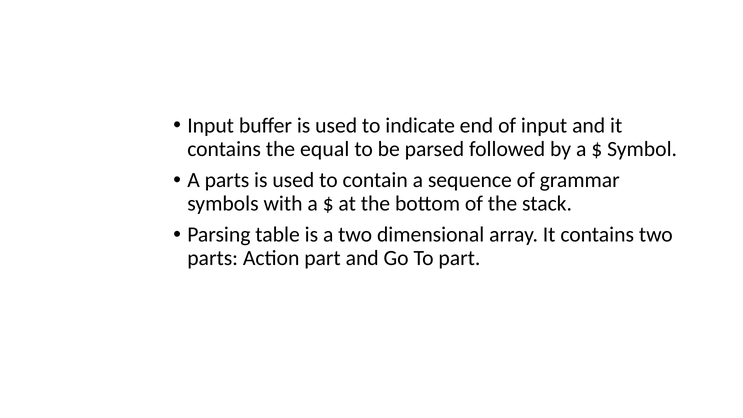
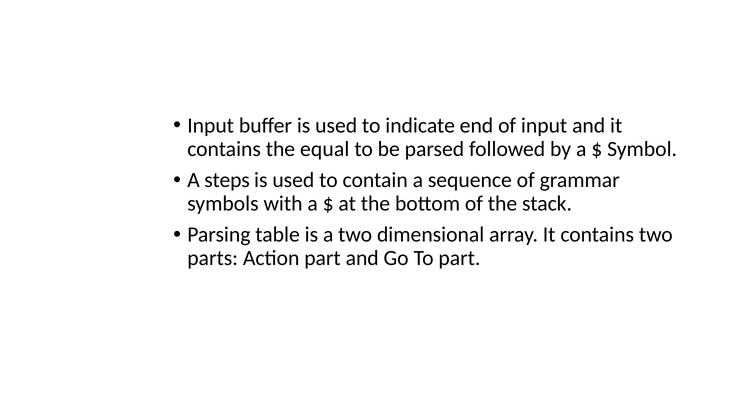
A parts: parts -> steps (227, 180)
